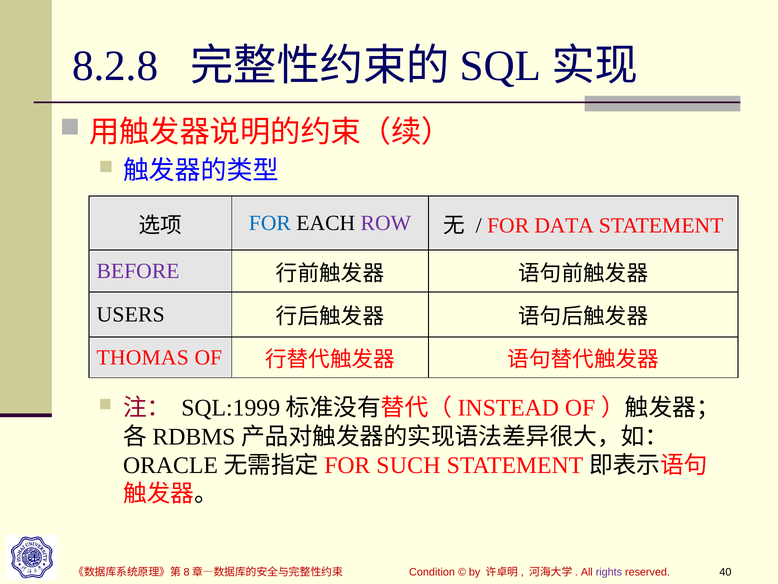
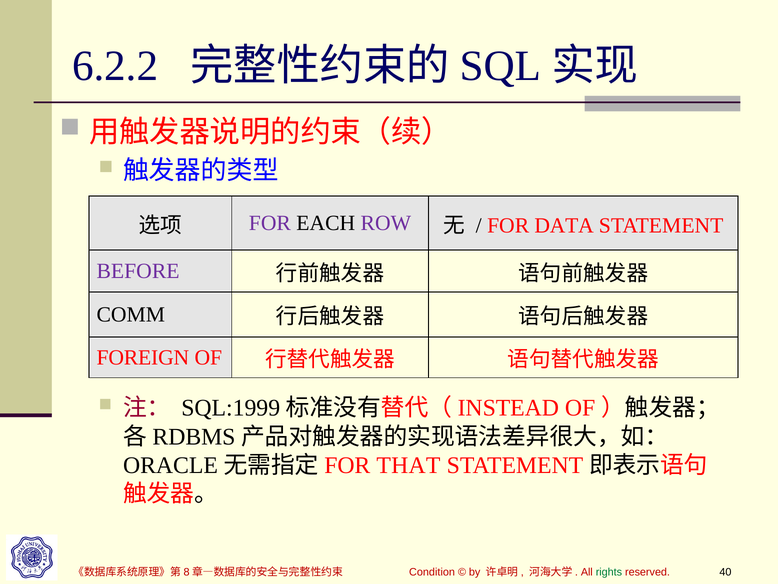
8.2.8: 8.2.8 -> 6.2.2 (115, 66)
FOR colour: blue -> purple (270, 223)
USERS: USERS -> COMM (131, 314)
THOMAS: THOMAS -> FOREIGN (143, 357)
SUCH: SUCH -> THAT (408, 465)
rights colour: purple -> green (609, 572)
